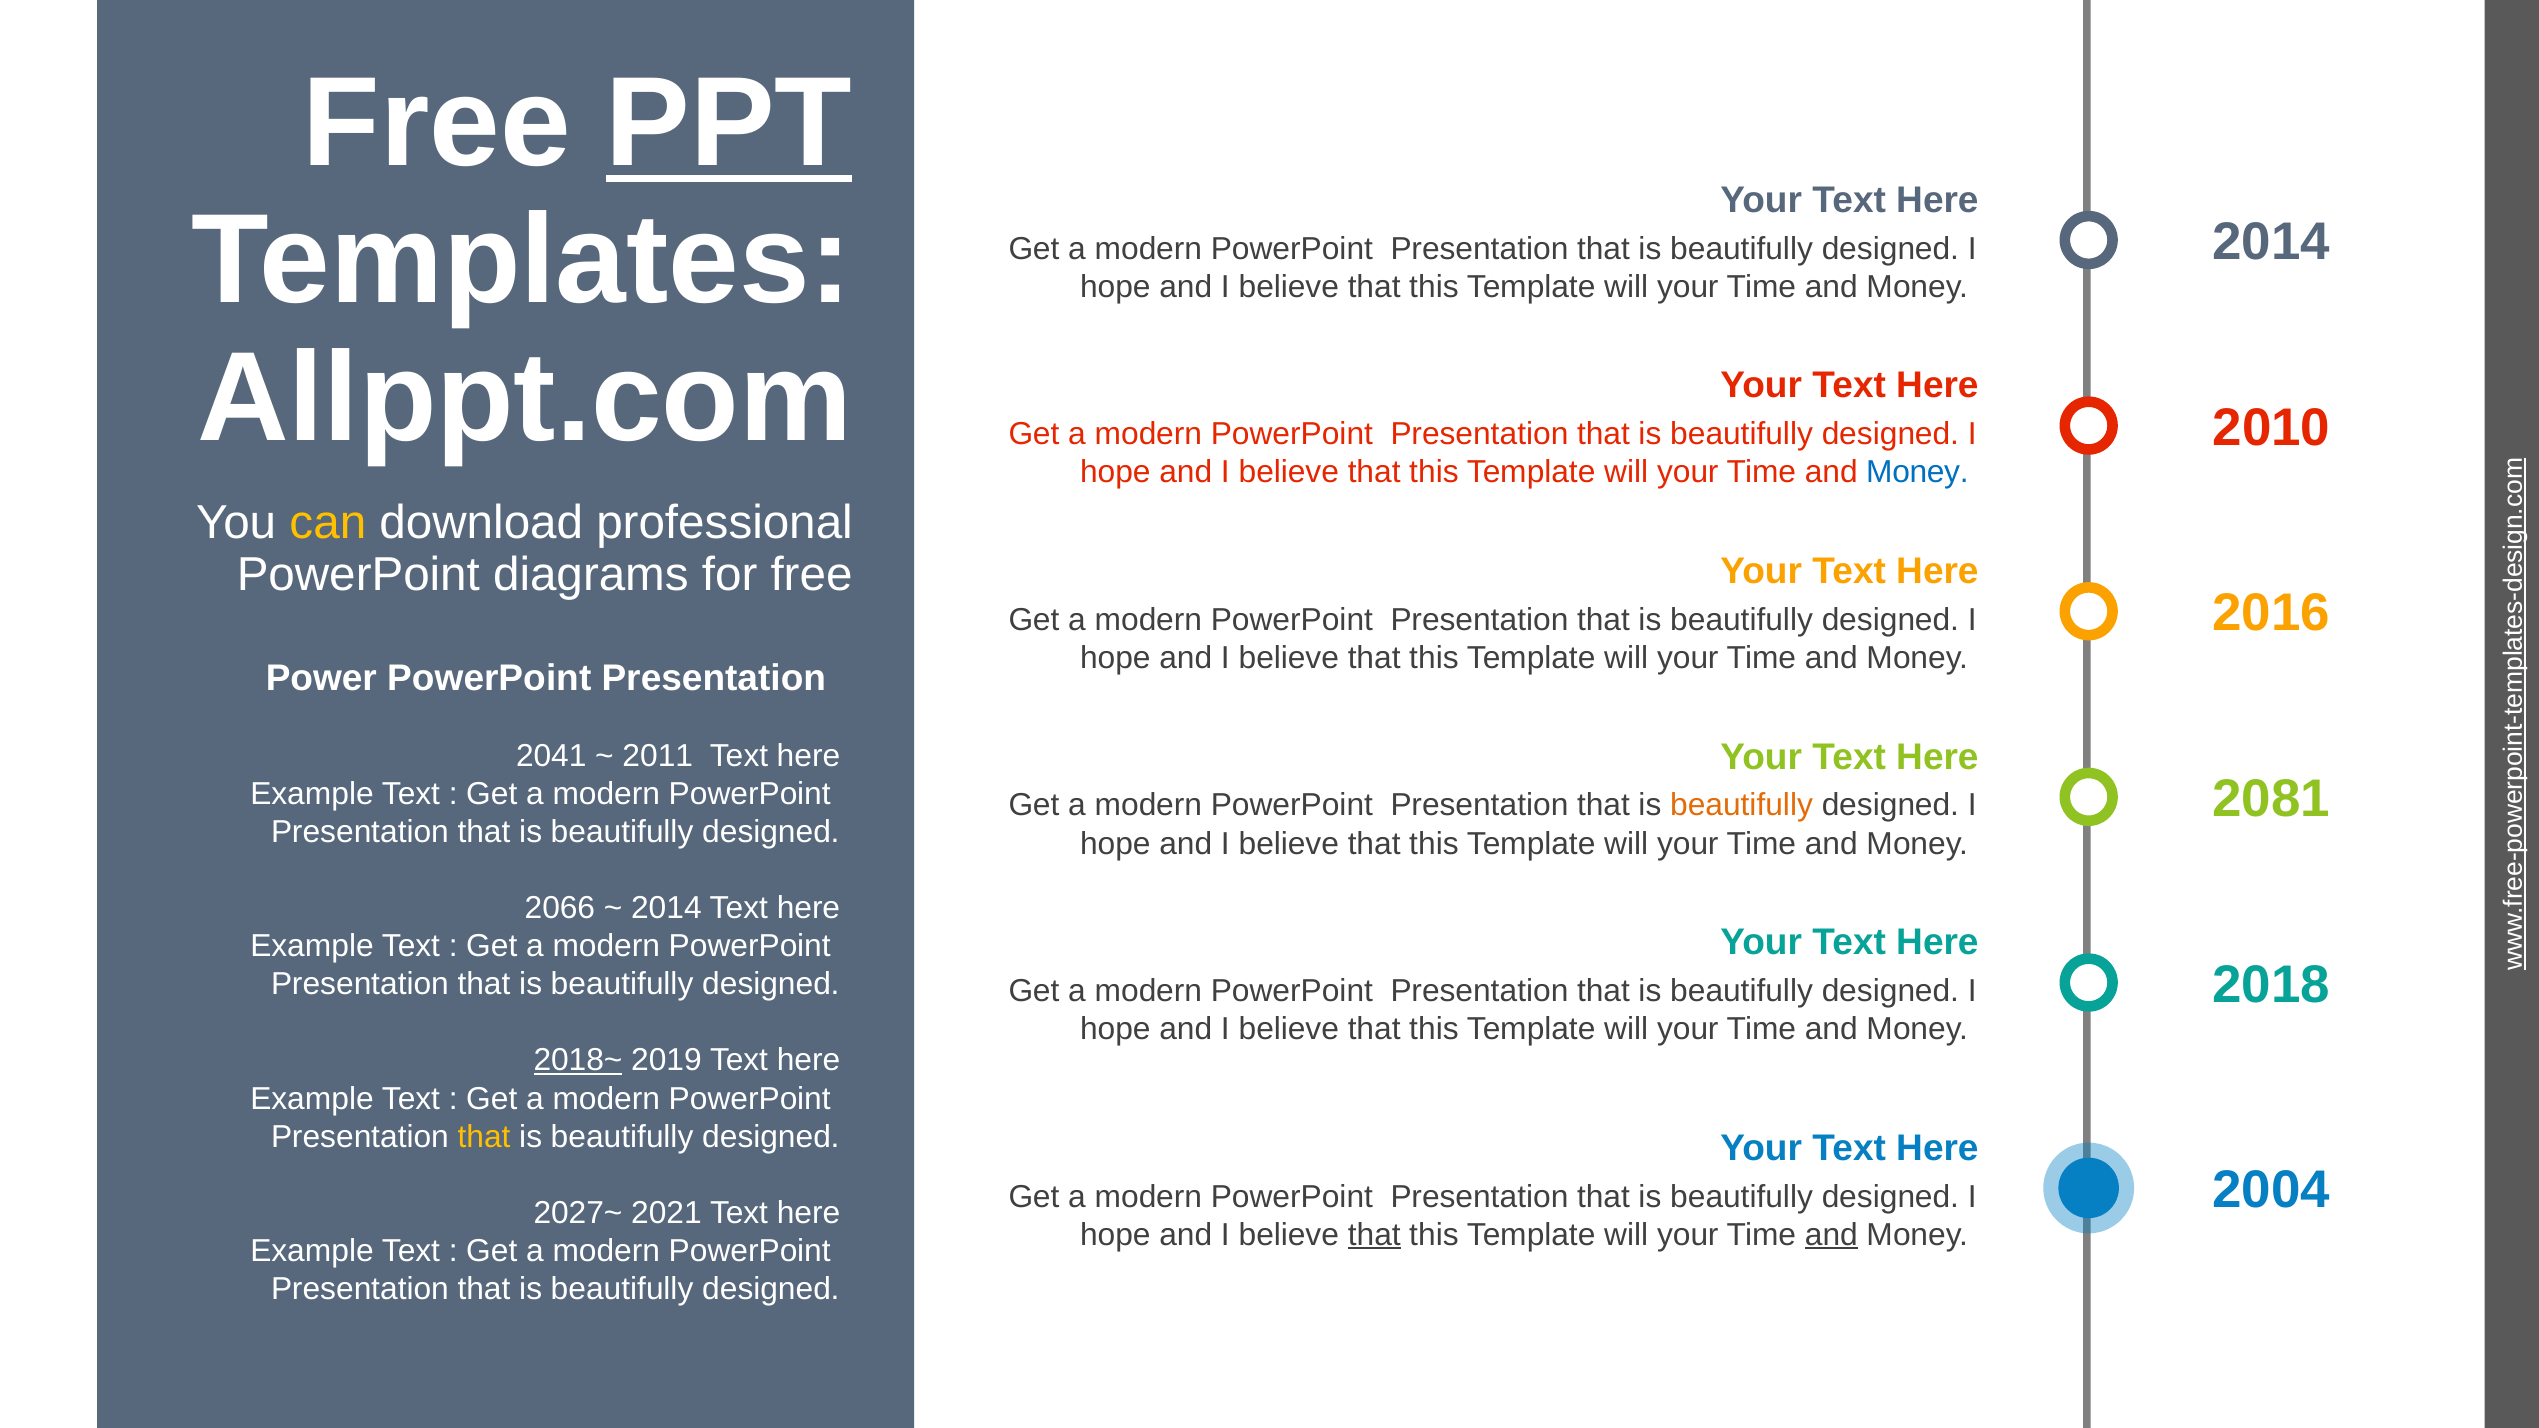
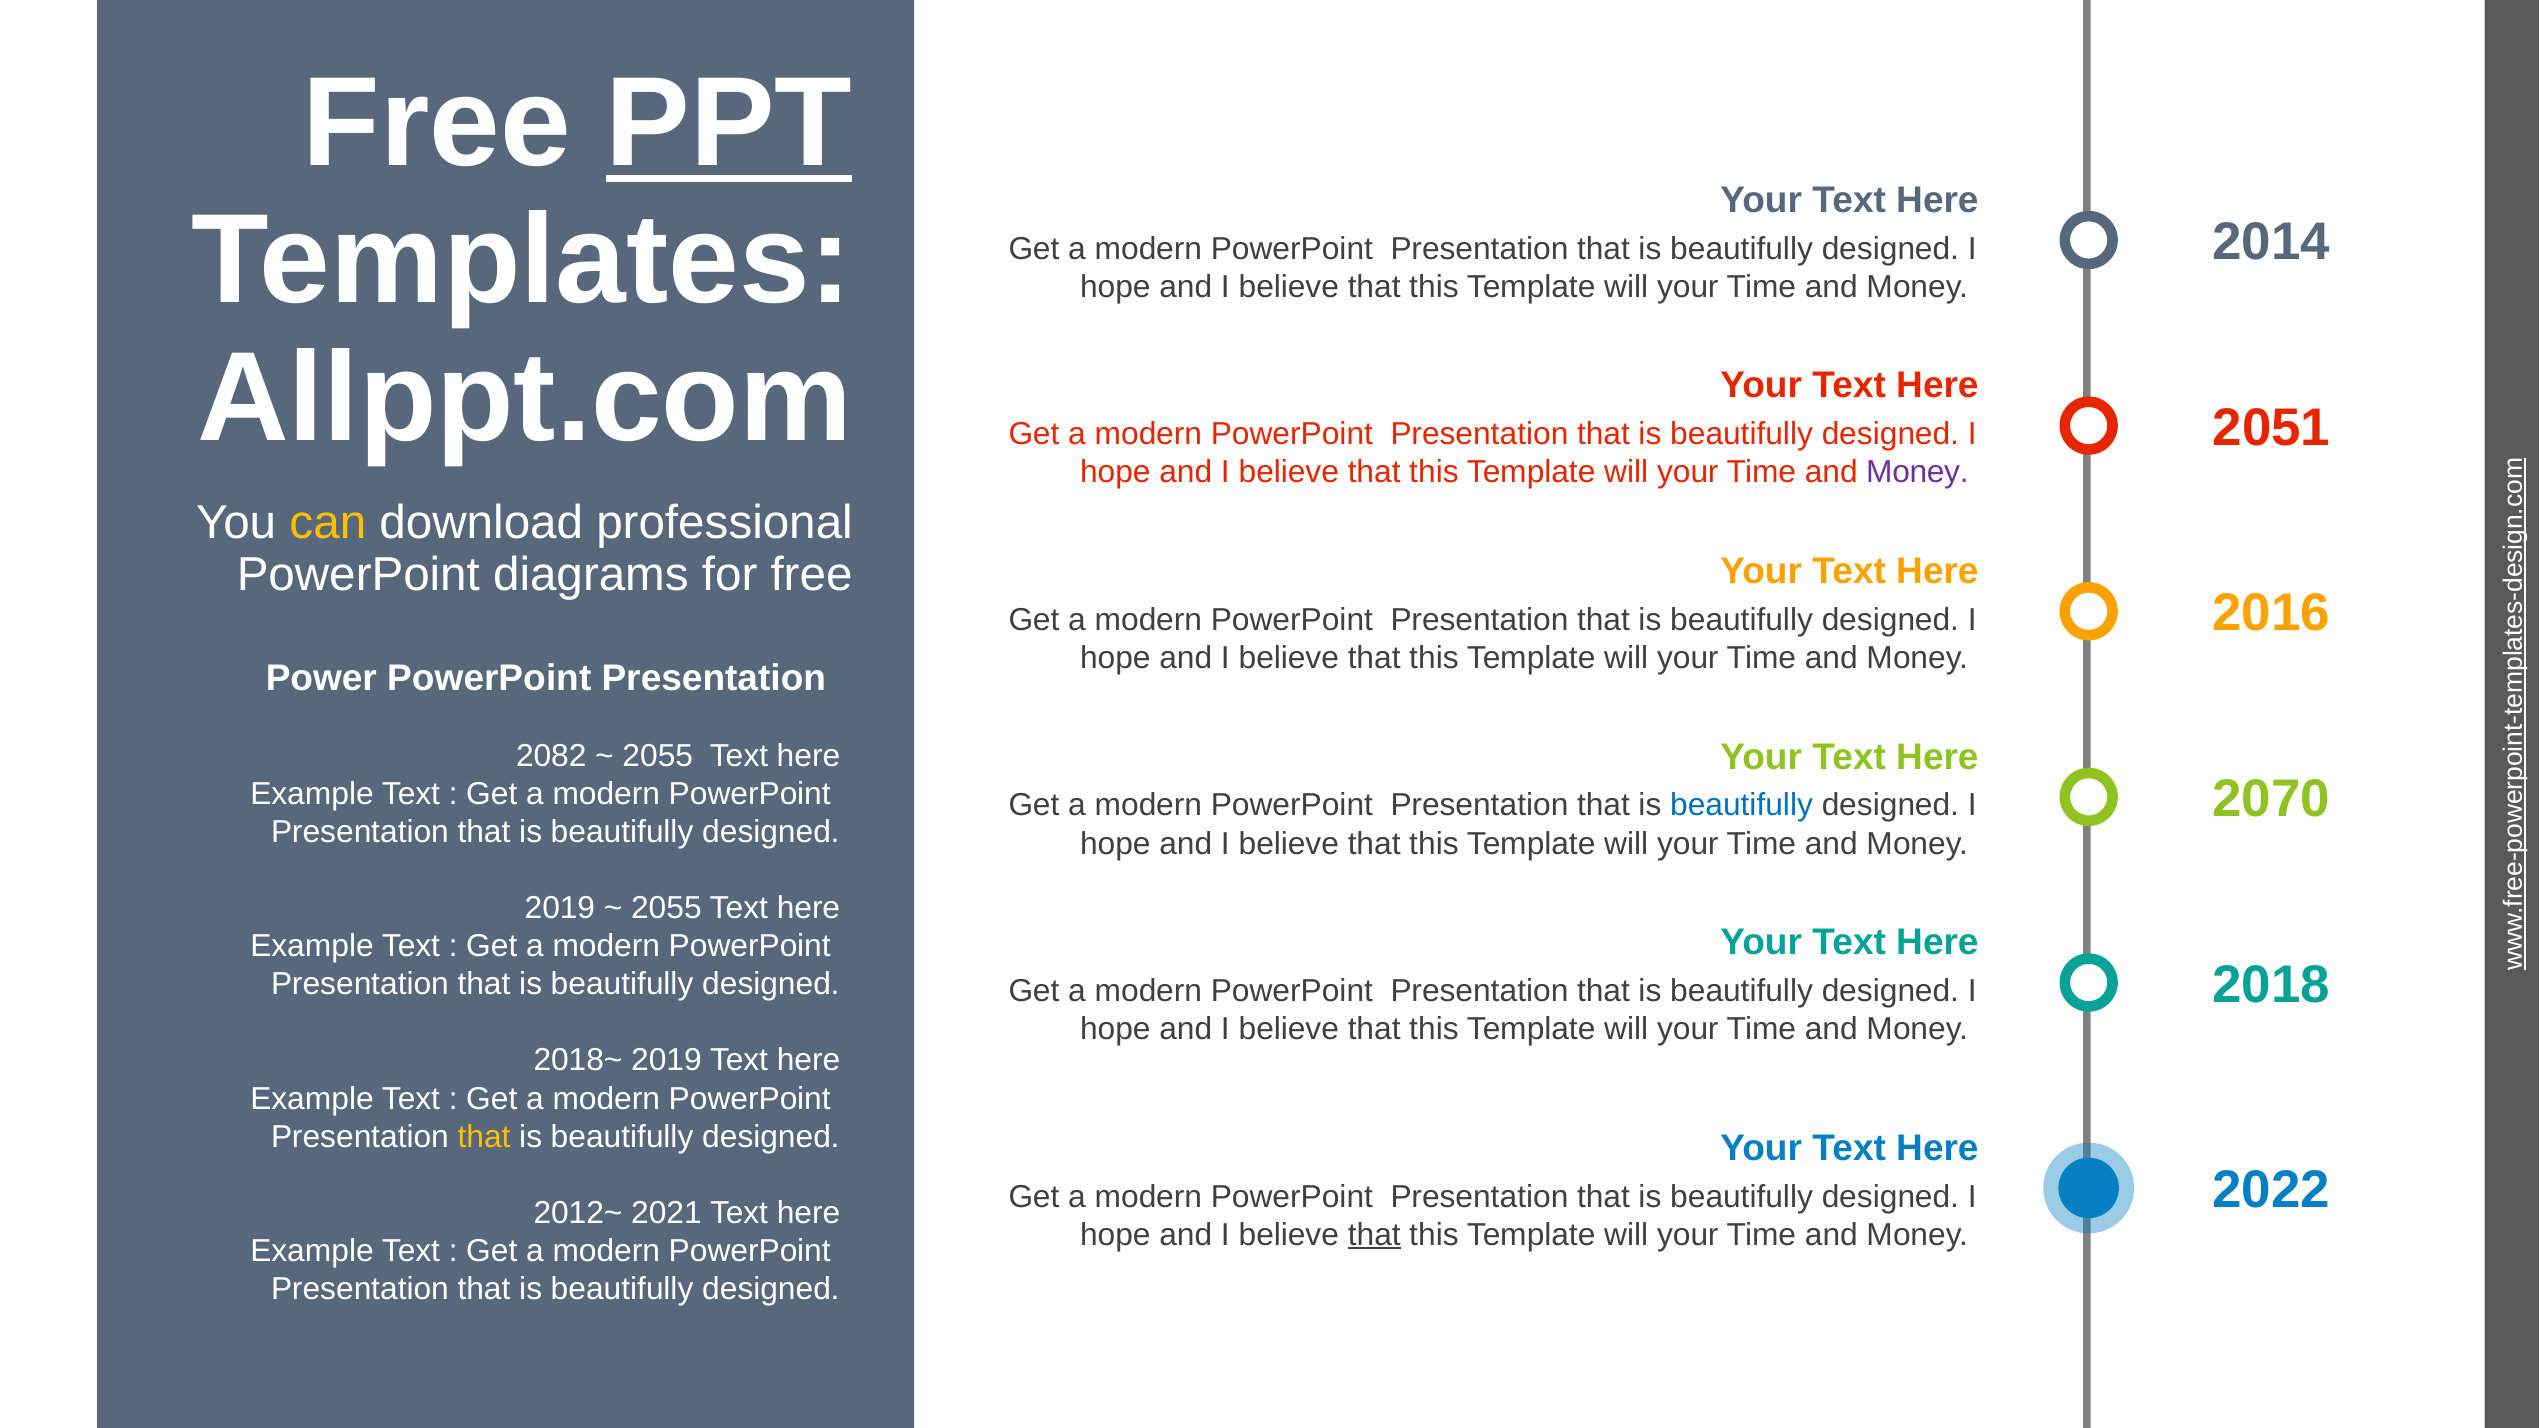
2010: 2010 -> 2051 (2272, 428)
Money colour: blue -> purple (1917, 472)
2041: 2041 -> 2082 (551, 756)
2011: 2011 -> 2055 (658, 756)
2081: 2081 -> 2070 (2271, 799)
beautifully colour: orange -> blue (1742, 806)
2066: 2066 -> 2019 (560, 908)
2014: 2014 -> 2055 (666, 908)
2018~ underline: present -> none (578, 1061)
2004: 2004 -> 2022 (2271, 1190)
2027~: 2027~ -> 2012~ (578, 1213)
and underline: present -> none (1831, 1235)
